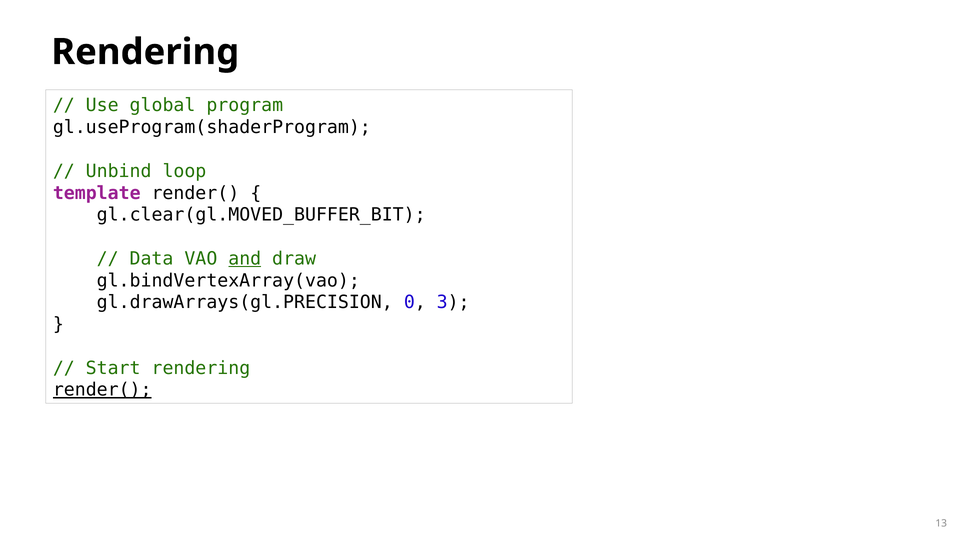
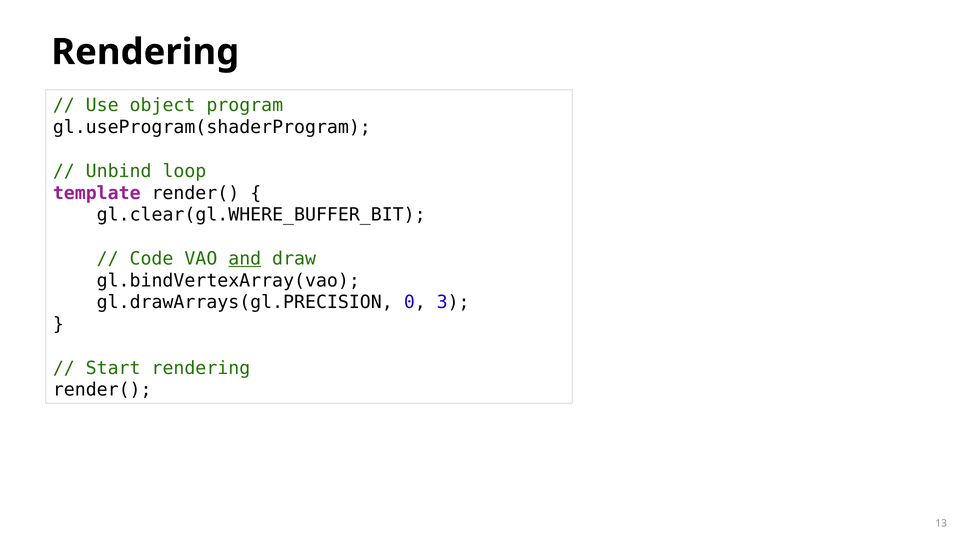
global: global -> object (163, 105)
gl.clear(gl.MOVED_BUFFER_BIT: gl.clear(gl.MOVED_BUFFER_BIT -> gl.clear(gl.WHERE_BUFFER_BIT (261, 215)
Data: Data -> Code (151, 259)
render( underline: present -> none (102, 390)
